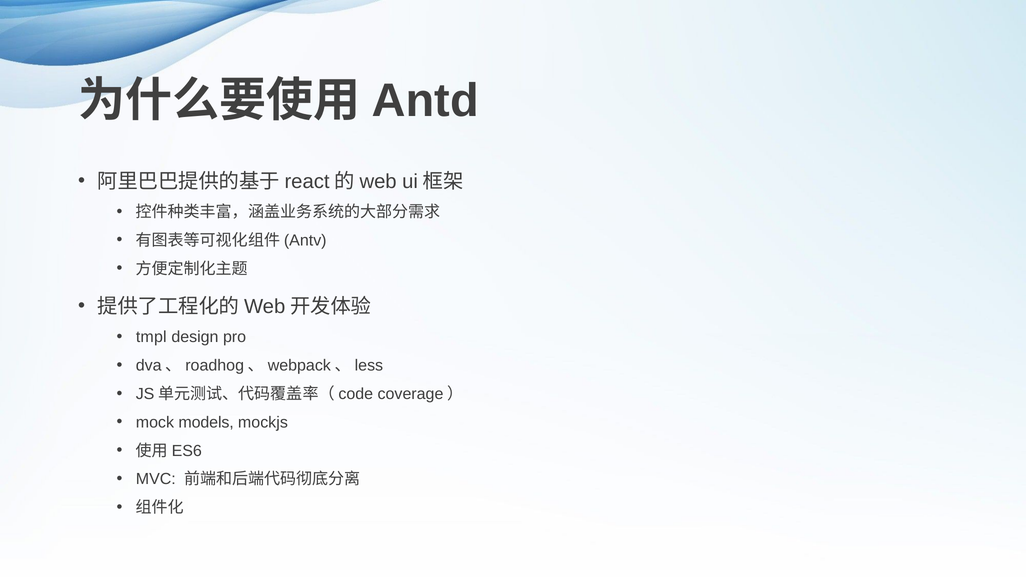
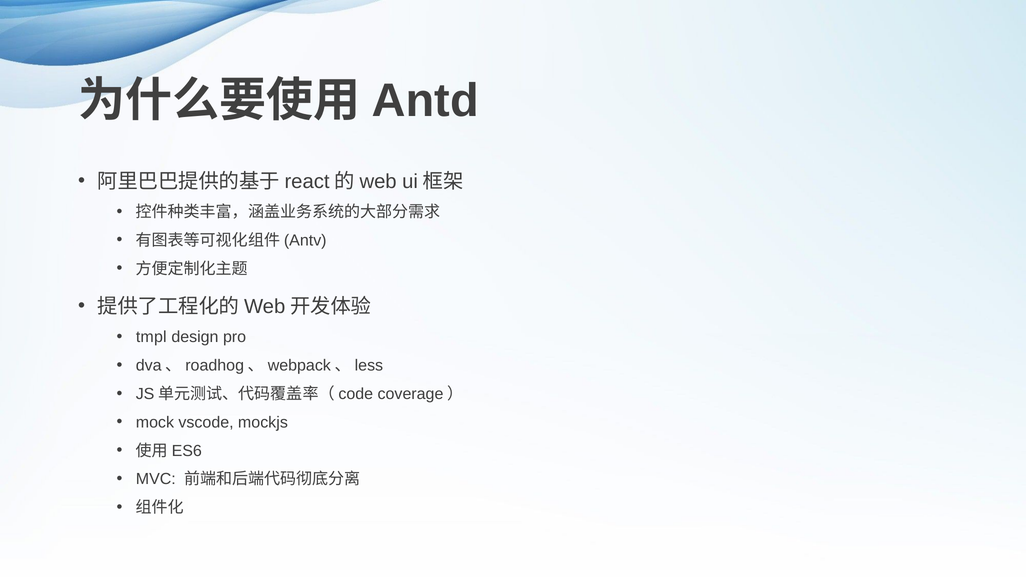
models: models -> vscode (206, 422)
